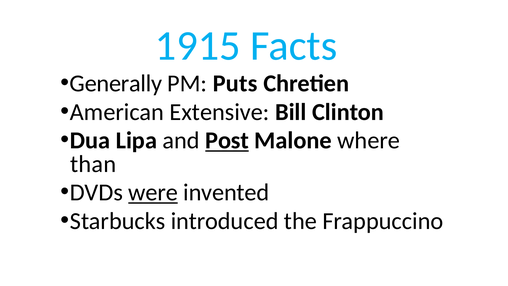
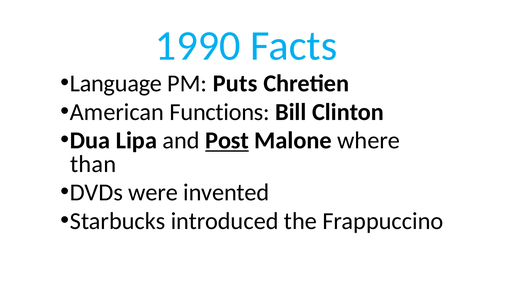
1915: 1915 -> 1990 (198, 46)
Generally: Generally -> Language (116, 84)
Extensive: Extensive -> Functions (220, 112)
were underline: present -> none (153, 192)
